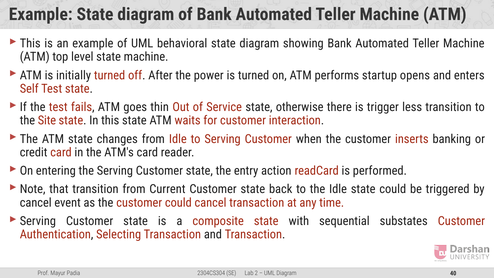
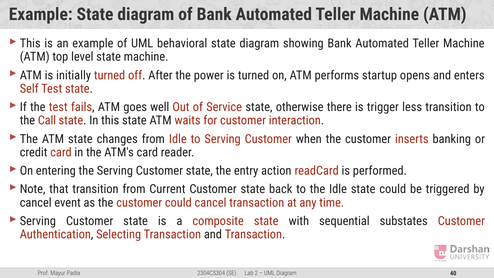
thin: thin -> well (160, 107)
Site: Site -> Call (47, 120)
